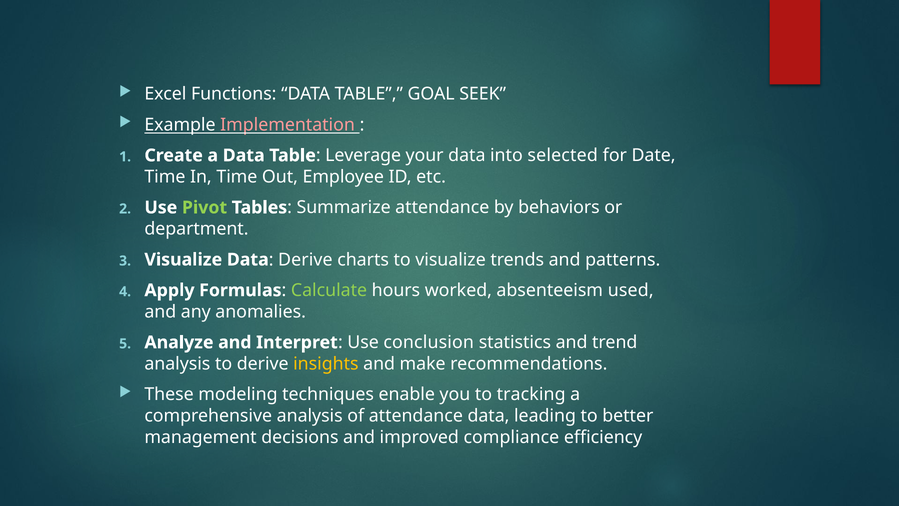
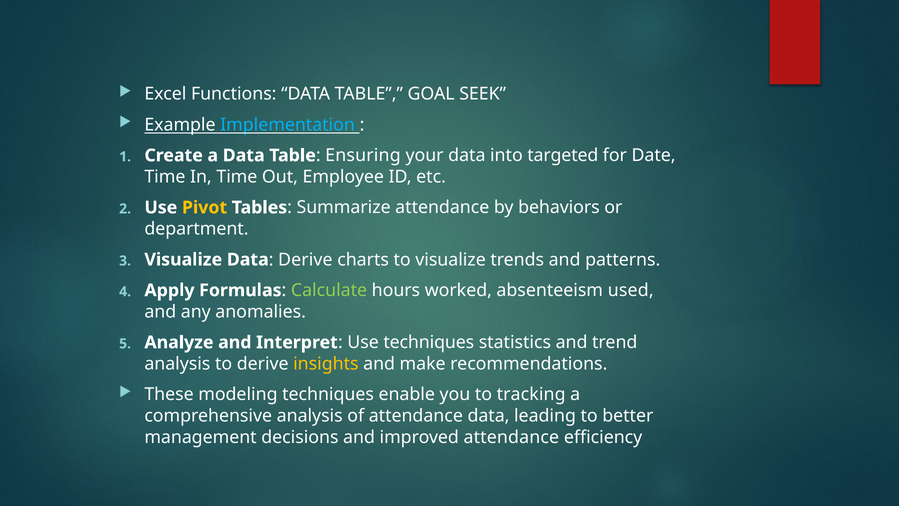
Implementation colour: pink -> light blue (288, 125)
Leverage: Leverage -> Ensuring (363, 155)
selected: selected -> targeted (563, 155)
Pivot colour: light green -> yellow (205, 207)
Use conclusion: conclusion -> techniques (429, 342)
improved compliance: compliance -> attendance (511, 437)
